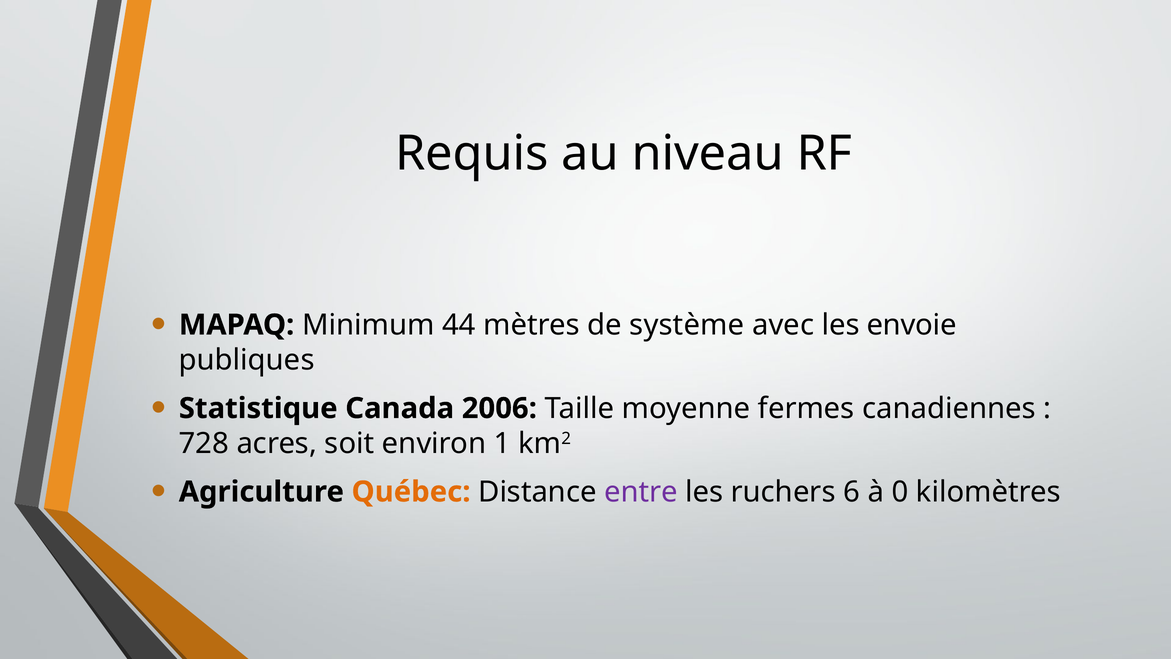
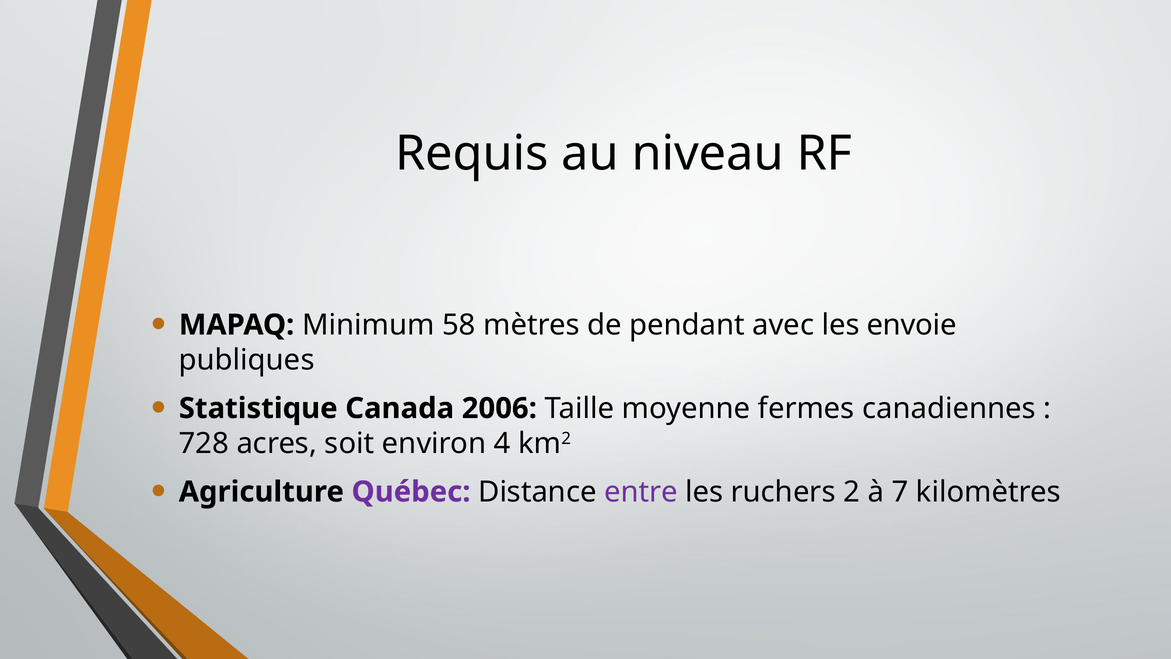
44: 44 -> 58 (459, 325)
système: système -> pendant (687, 325)
1: 1 -> 4 (502, 443)
Québec colour: orange -> purple (411, 492)
6: 6 -> 2 (852, 492)
0: 0 -> 7 (900, 492)
